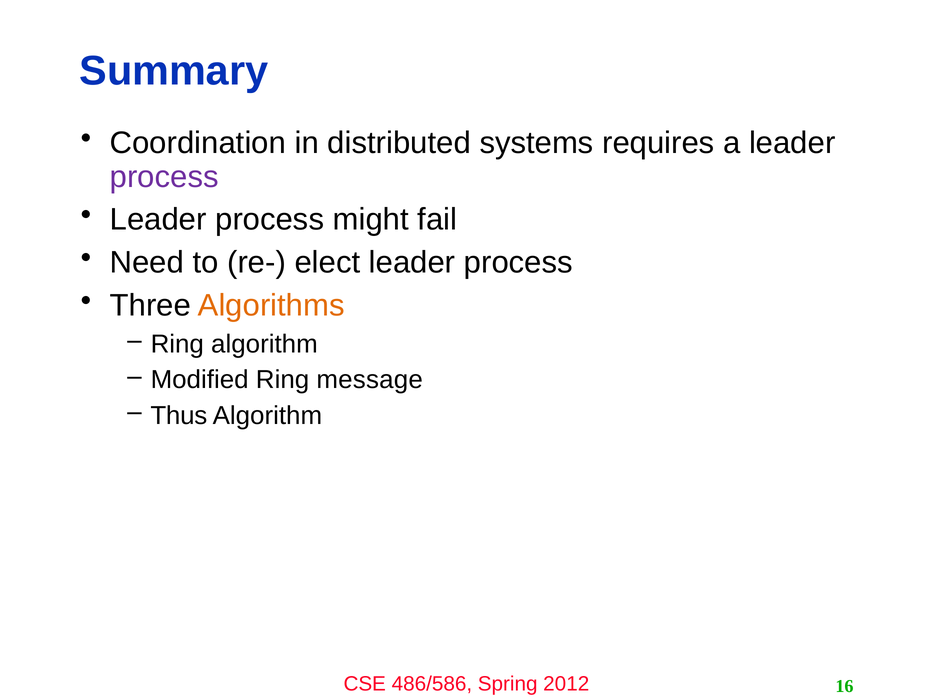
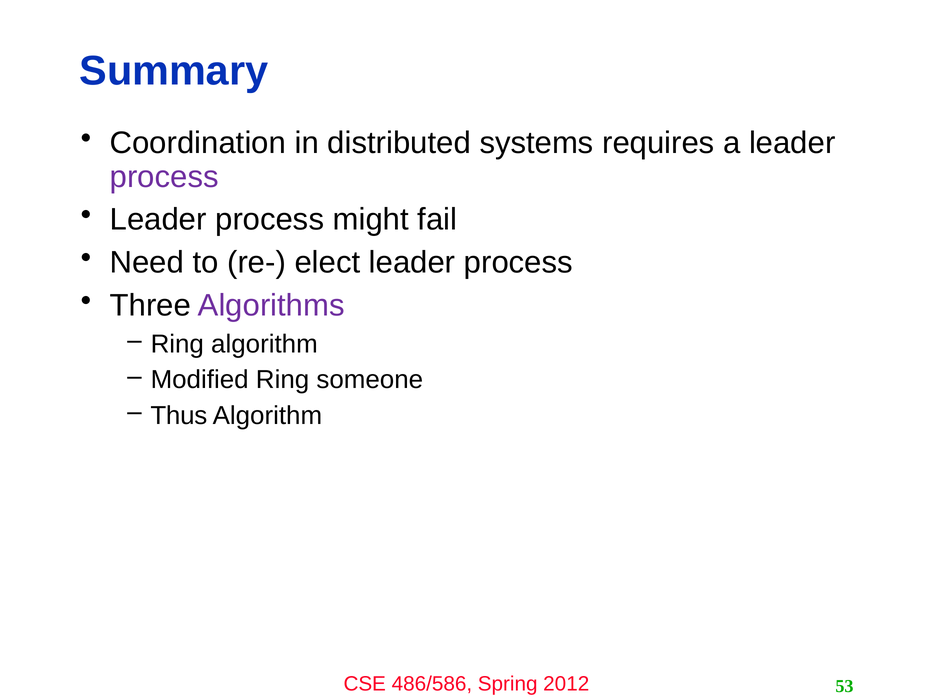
Algorithms colour: orange -> purple (271, 305)
message: message -> someone (370, 380)
16: 16 -> 53 (845, 686)
